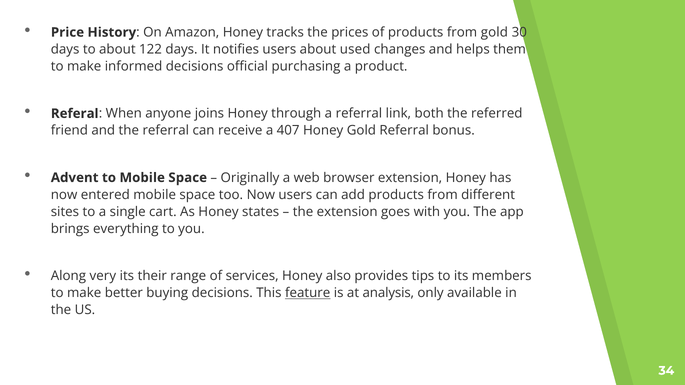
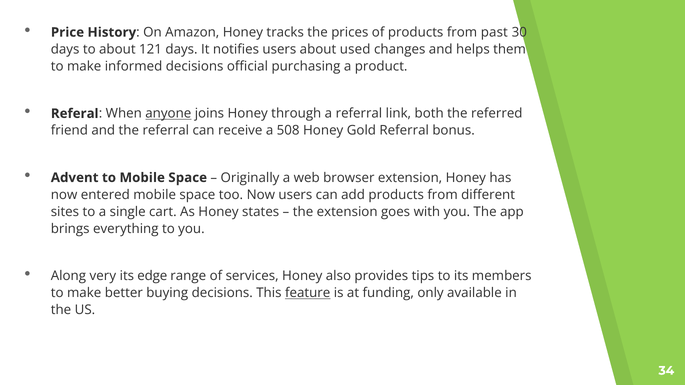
from gold: gold -> past (494, 32)
122: 122 -> 121 (151, 49)
anyone underline: none -> present (168, 114)
407: 407 -> 508 (288, 131)
their: their -> edge (152, 276)
analysis: analysis -> funding (388, 293)
